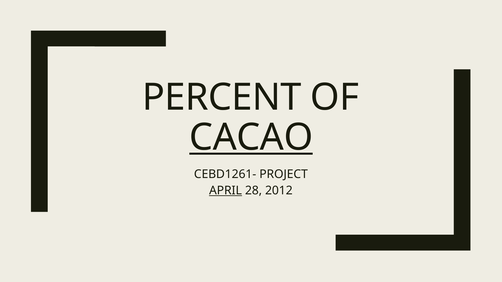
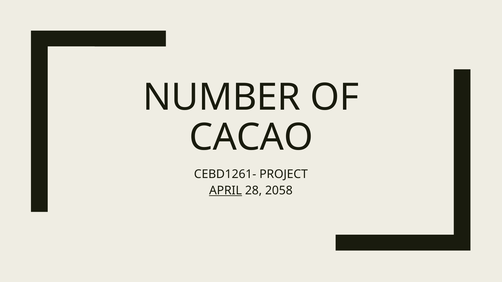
PERCENT: PERCENT -> NUMBER (222, 97)
CACAO underline: present -> none (251, 138)
2012: 2012 -> 2058 (279, 191)
